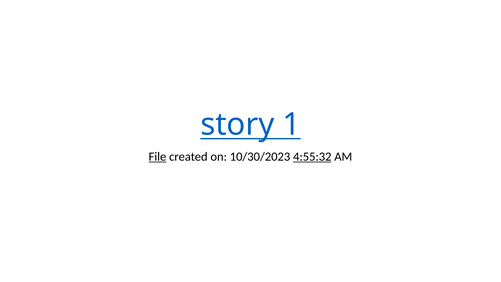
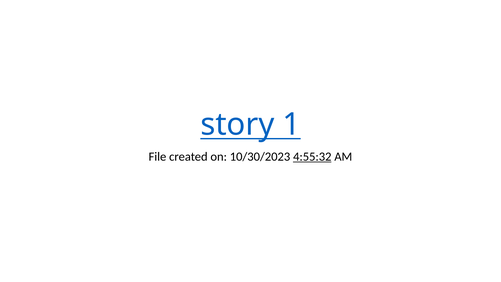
File underline: present -> none (157, 157)
